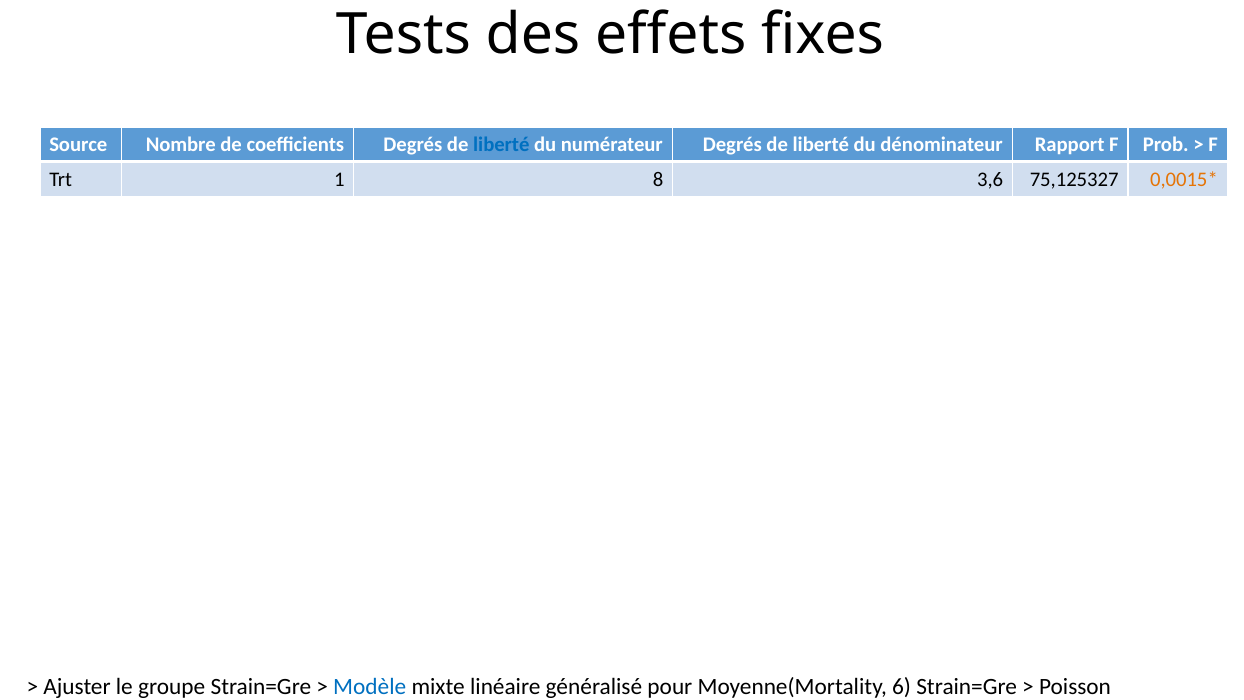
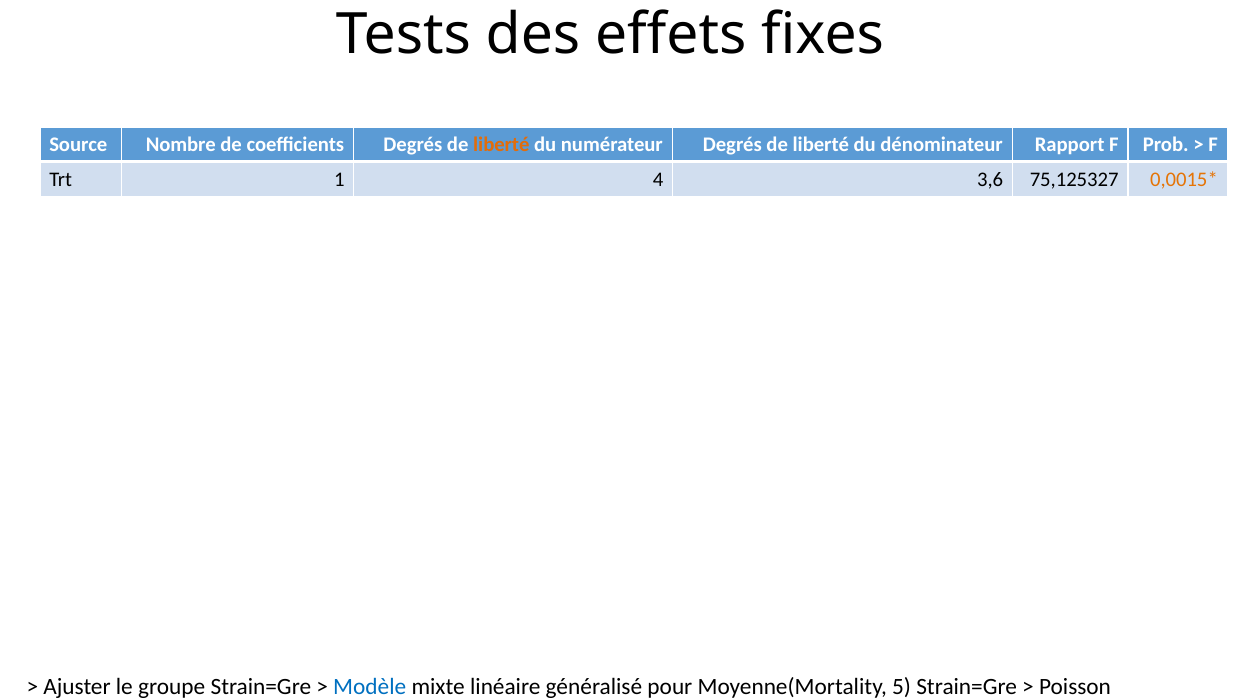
liberté colour: blue -> orange (501, 145)
8: 8 -> 4 (658, 179)
6: 6 -> 5 (902, 687)
